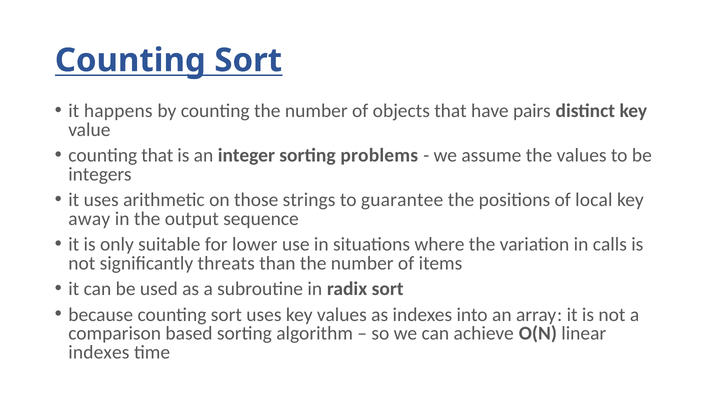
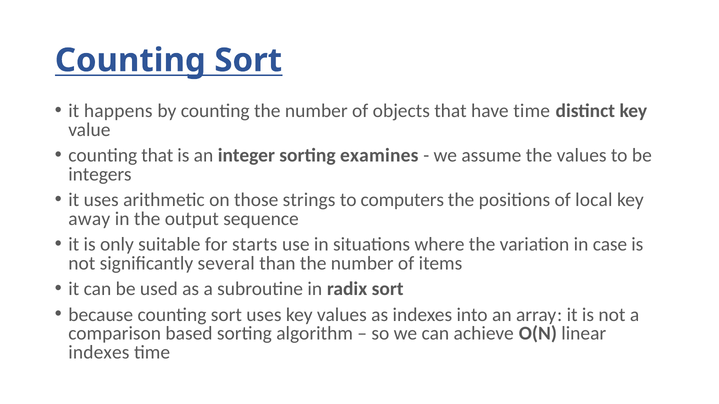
have pairs: pairs -> time (532, 111)
problems: problems -> examines (379, 156)
guarantee: guarantee -> computers (402, 200)
lower: lower -> starts (255, 245)
calls: calls -> case (610, 245)
threats: threats -> several (226, 264)
